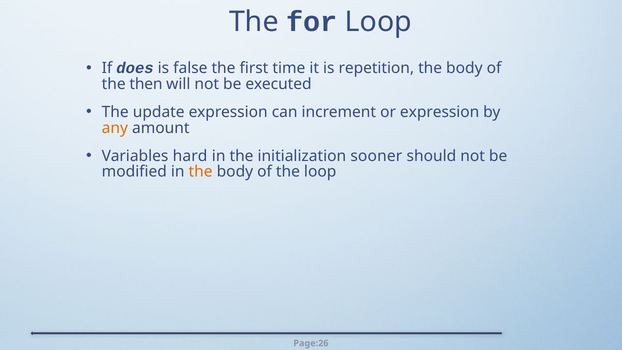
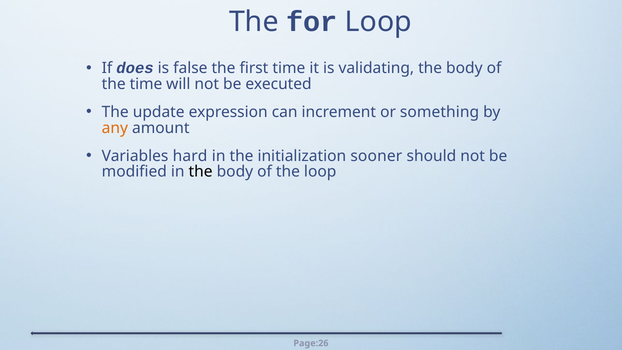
repetition: repetition -> validating (376, 68)
the then: then -> time (146, 84)
or expression: expression -> something (440, 112)
the colour: orange -> black (201, 172)
